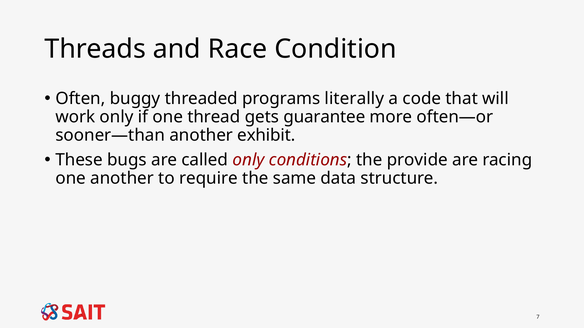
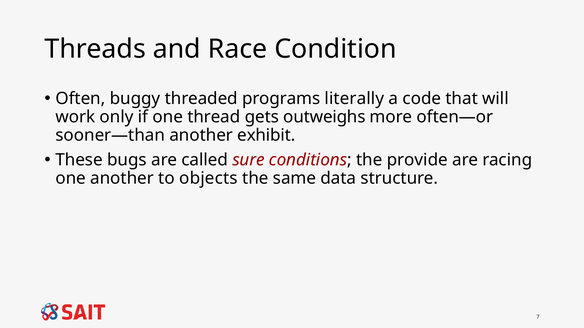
guarantee: guarantee -> outweighs (324, 117)
called only: only -> sure (249, 160)
require: require -> objects (208, 178)
